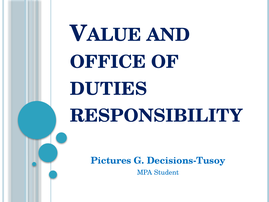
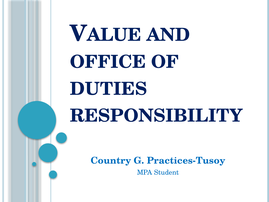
Pictures: Pictures -> Country (111, 160)
Decisions-Tusoy: Decisions-Tusoy -> Practices-Tusoy (186, 160)
